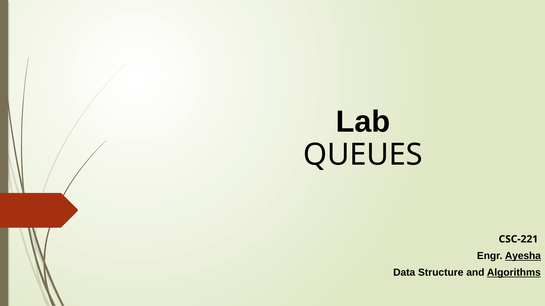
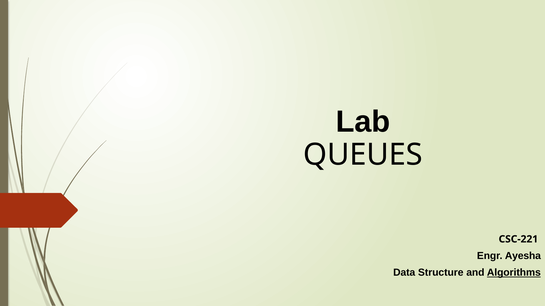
Ayesha underline: present -> none (523, 256)
